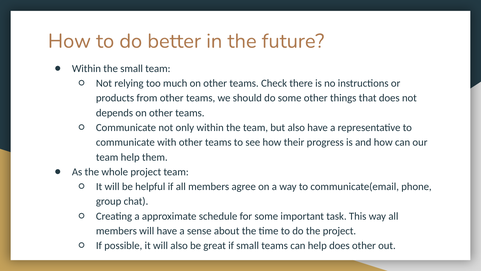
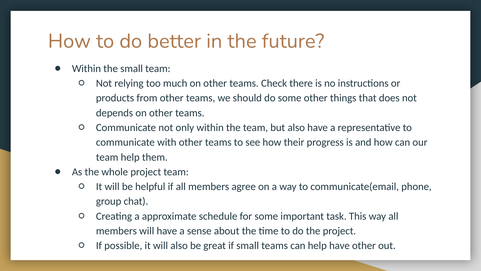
help does: does -> have (339, 245)
